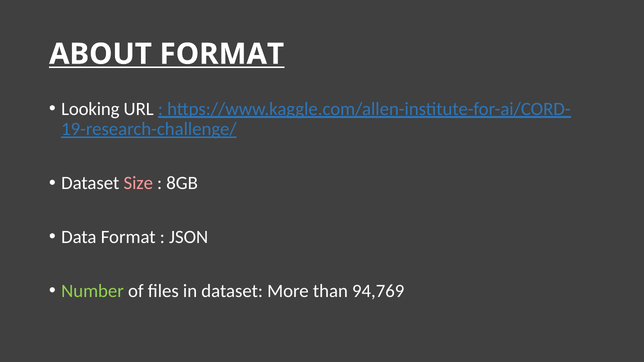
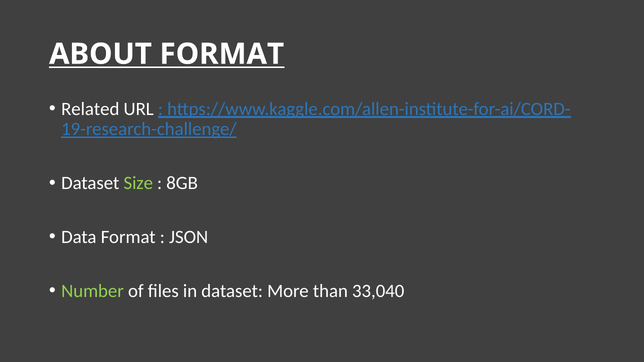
Looking: Looking -> Related (90, 109)
Size colour: pink -> light green (138, 183)
94,769: 94,769 -> 33,040 (378, 291)
